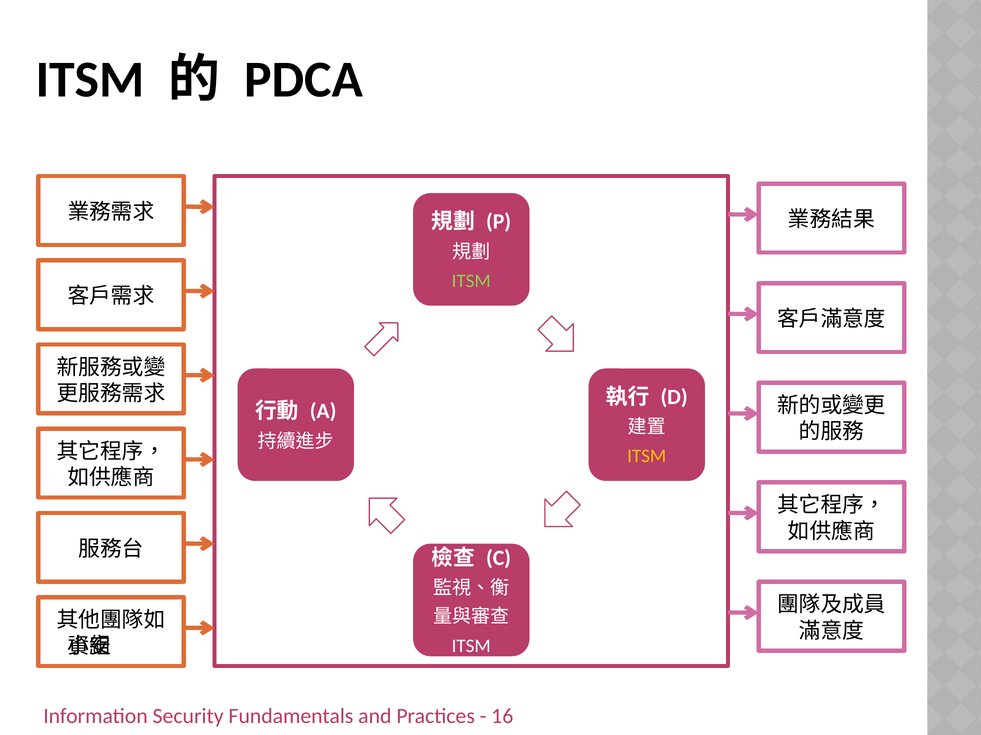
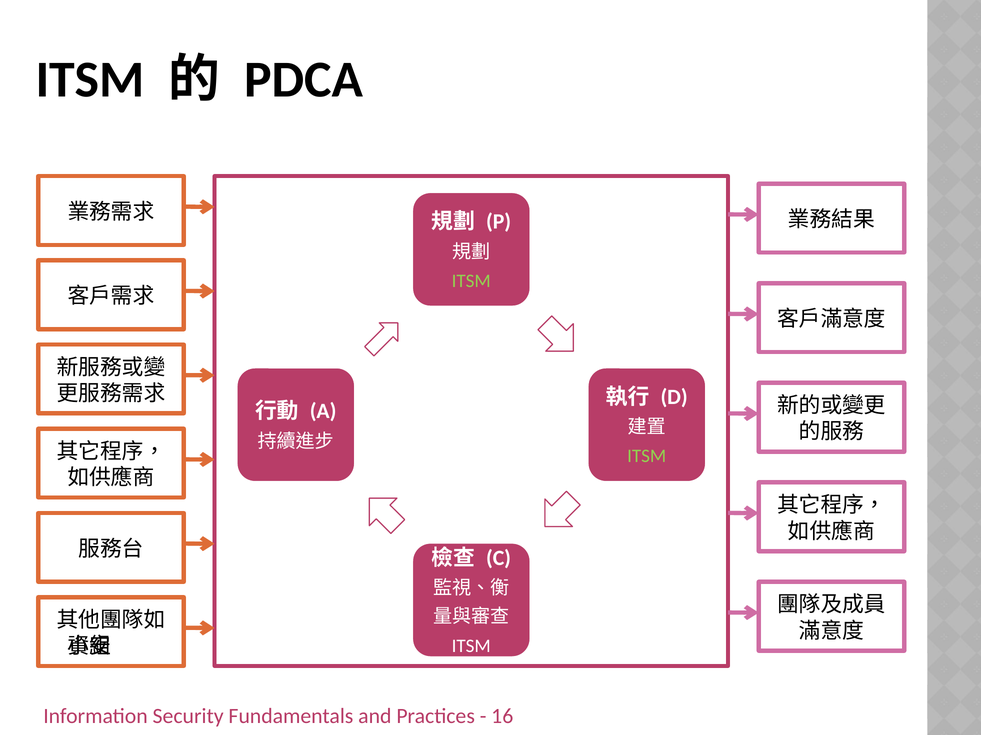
ITSM colour: yellow -> light green (647, 457)
